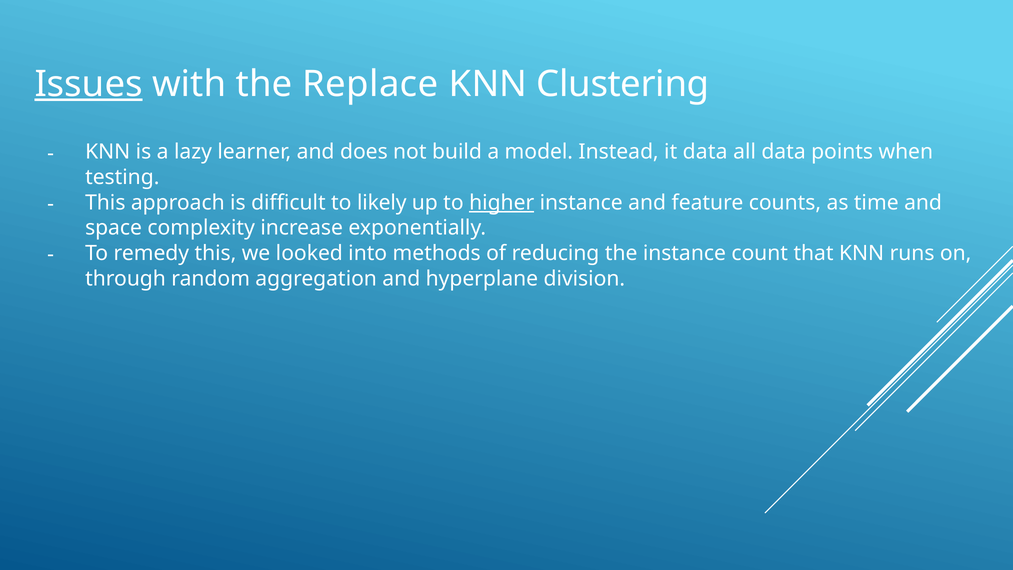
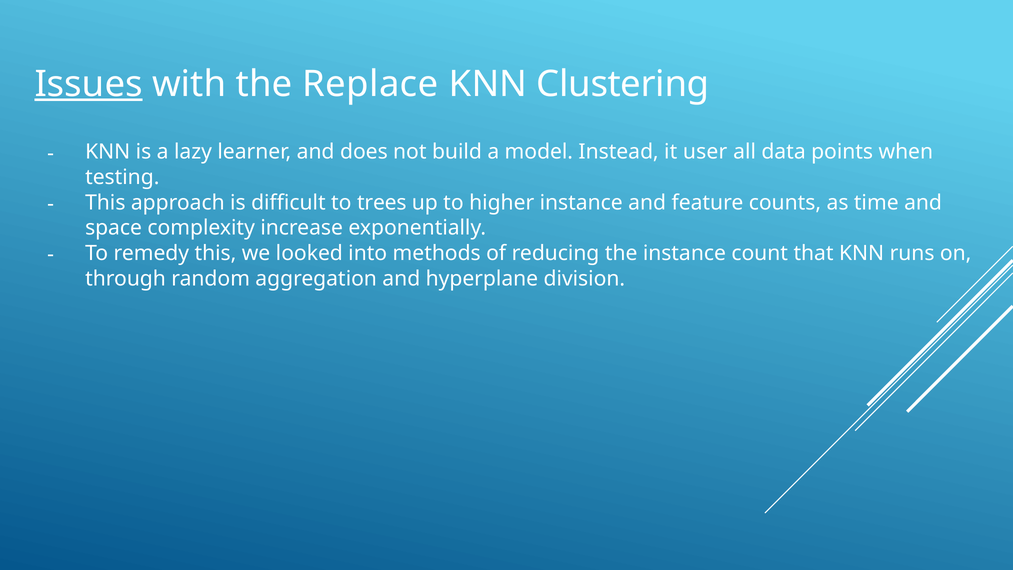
it data: data -> user (705, 152)
likely: likely -> trees (382, 203)
higher underline: present -> none (502, 203)
